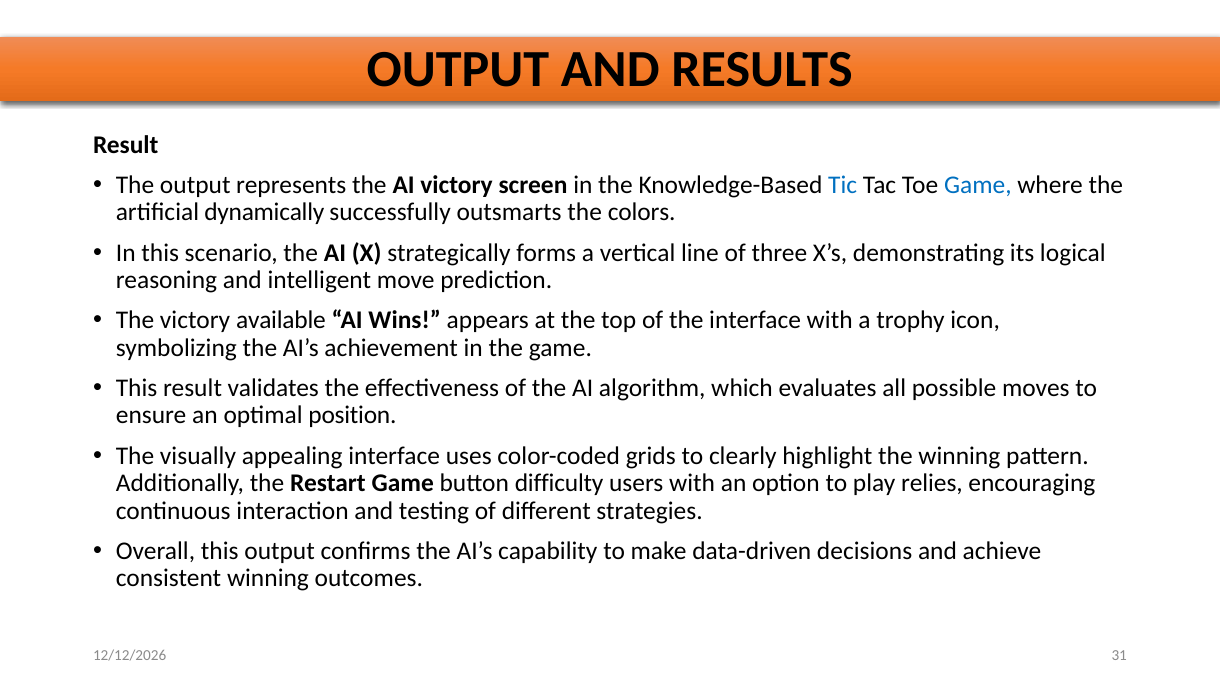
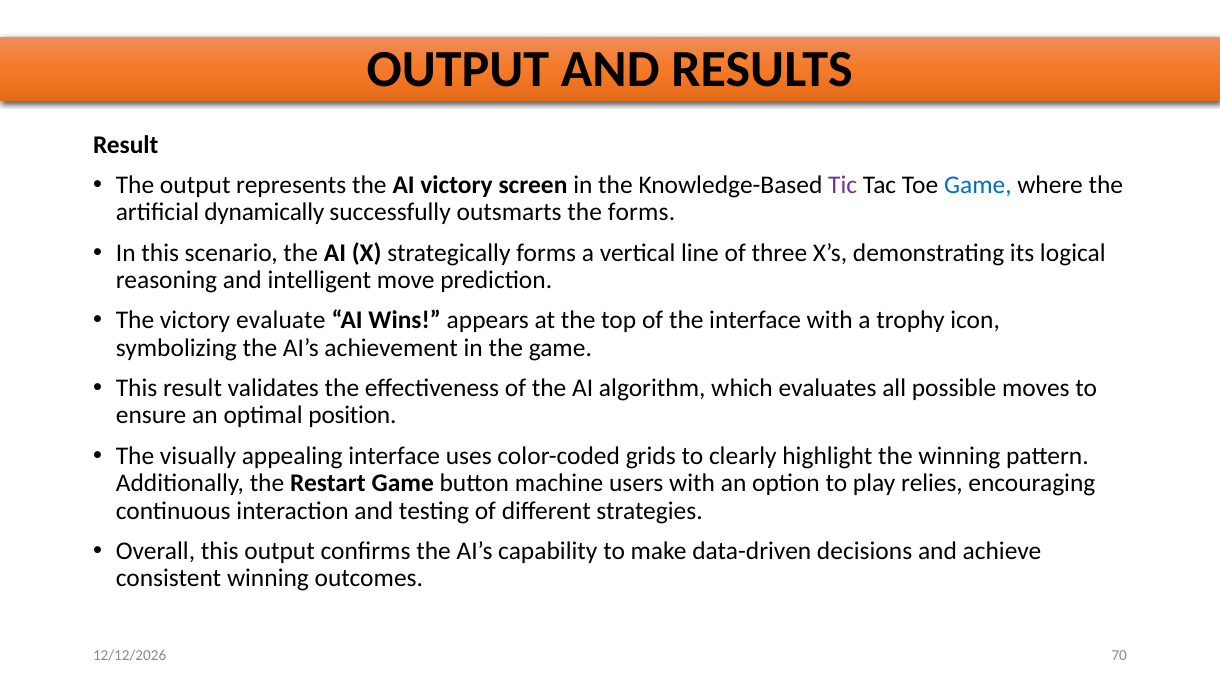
Tic colour: blue -> purple (843, 185)
the colors: colors -> forms (641, 213)
available: available -> evaluate (281, 321)
difficulty: difficulty -> machine (559, 483)
31: 31 -> 70 (1119, 655)
